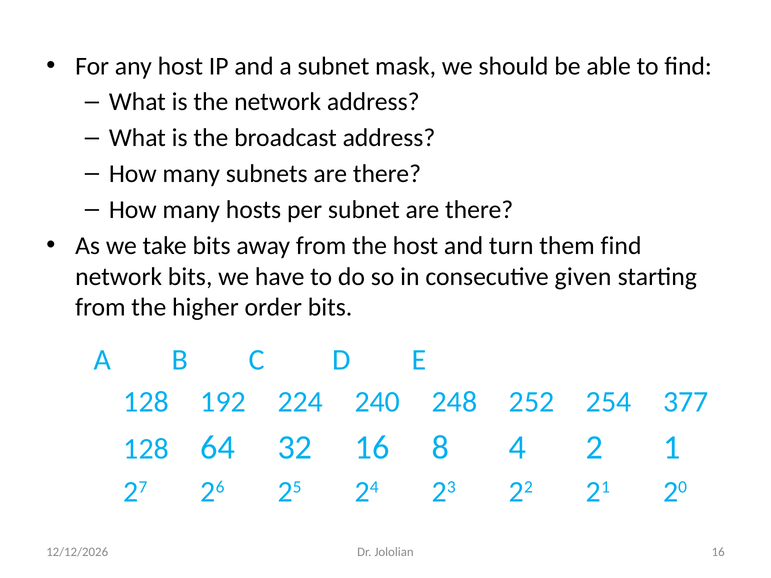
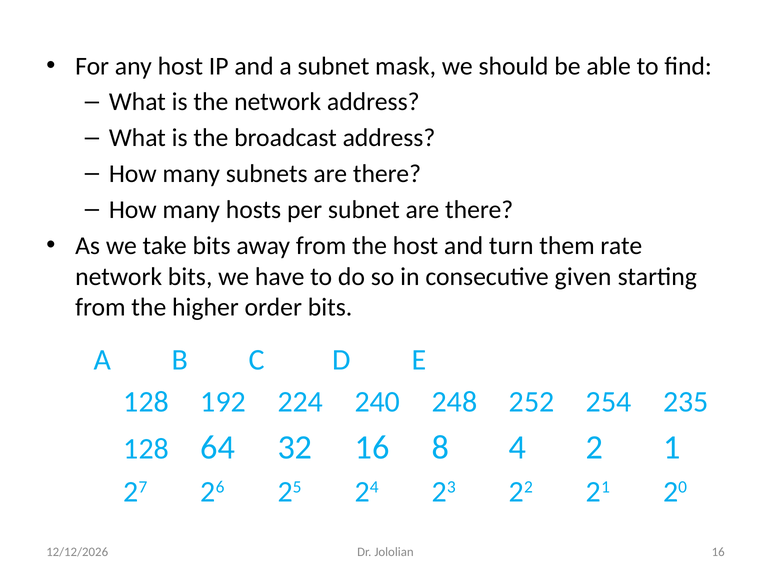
them find: find -> rate (621, 246)
377: 377 -> 235 (686, 402)
